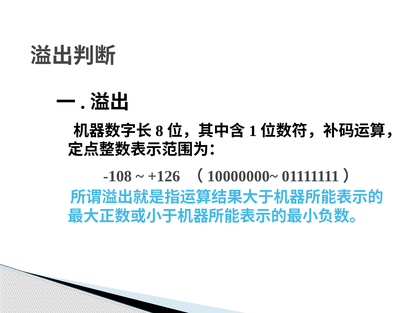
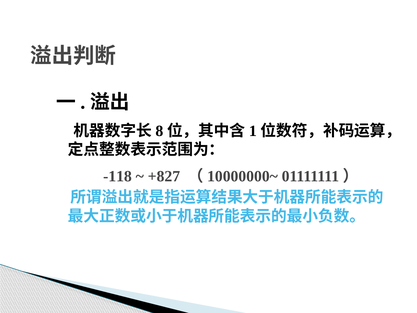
-108: -108 -> -118 (117, 176)
+126: +126 -> +827 (164, 176)
